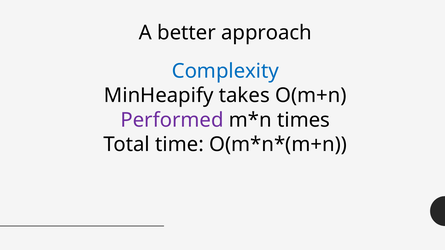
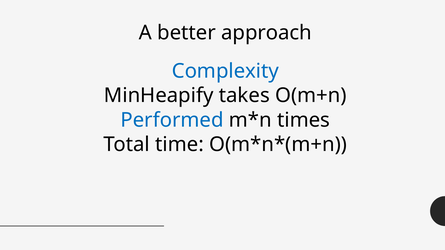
Performed colour: purple -> blue (172, 120)
